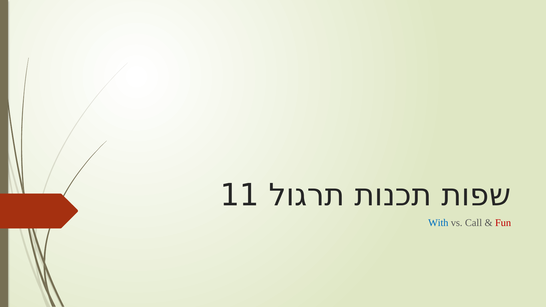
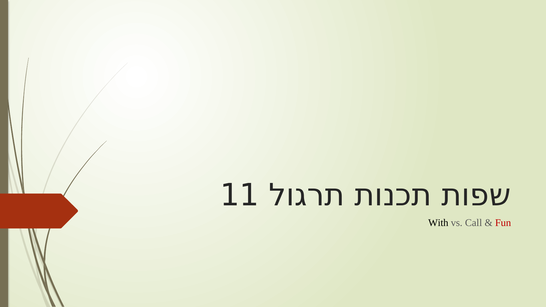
With colour: blue -> black (438, 223)
